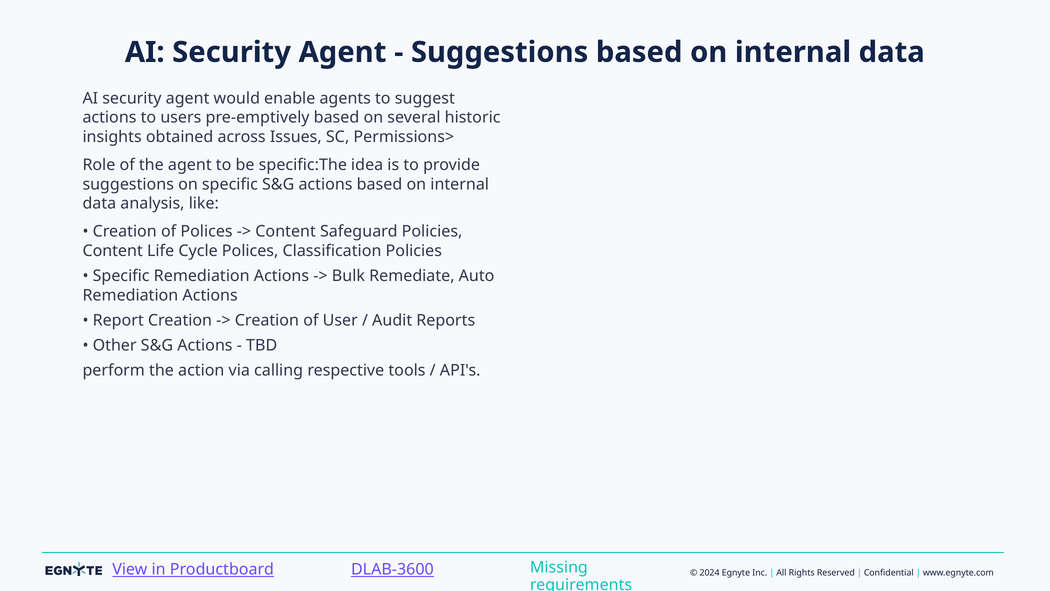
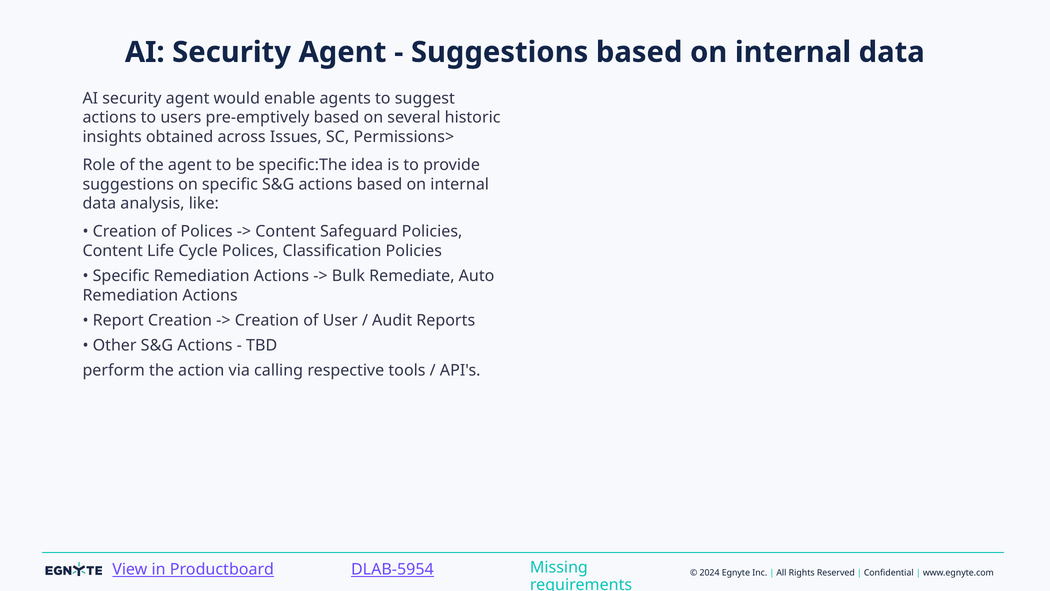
DLAB-3600: DLAB-3600 -> DLAB-5954 (392, 569)
